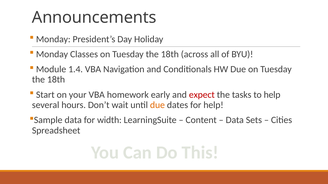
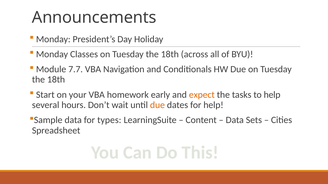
1.4: 1.4 -> 7.7 (76, 69)
expect colour: red -> orange (202, 95)
width: width -> types (109, 120)
